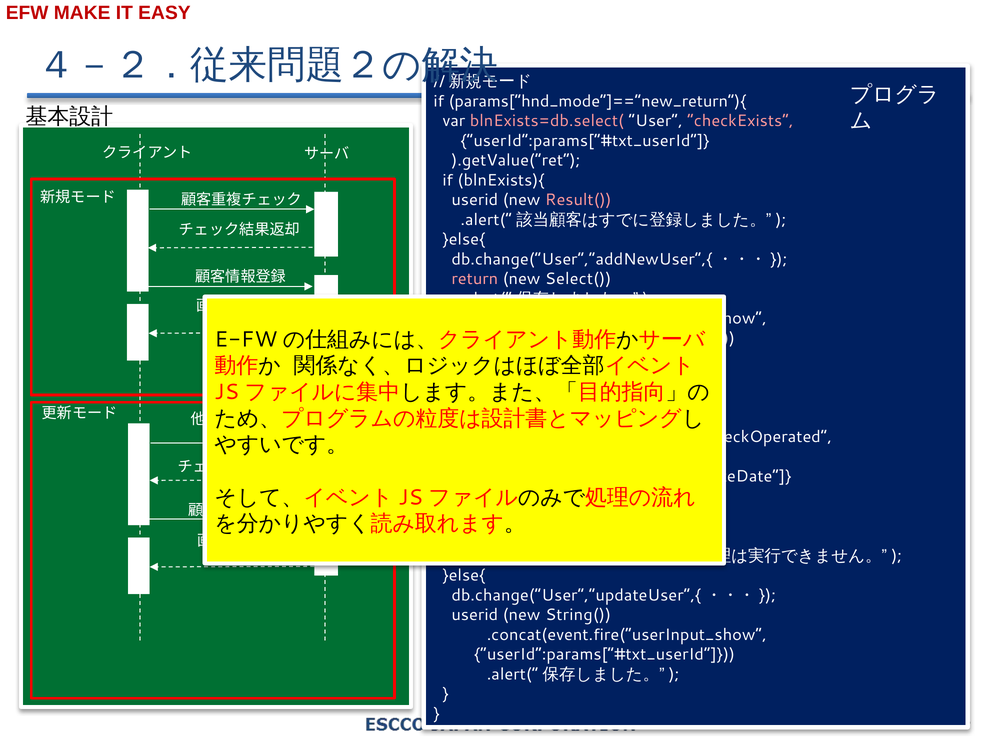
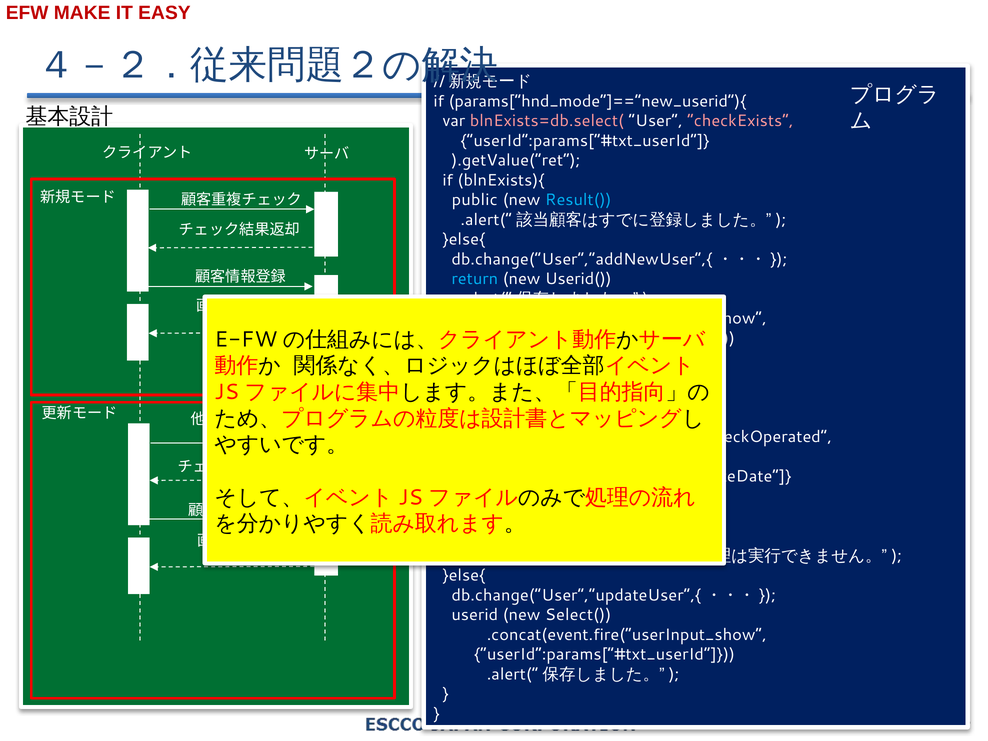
params[“hnd_mode”]==“new_return”){: params[“hnd_mode”]==“new_return”){ -> params[“hnd_mode”]==“new_userid”){ (598, 101)
userid: userid -> public (475, 200)
Result( colour: pink -> light blue (578, 200)
return colour: pink -> light blue (475, 279)
Select(: Select( -> Userid( (578, 279)
String(: String( -> Select( (578, 615)
